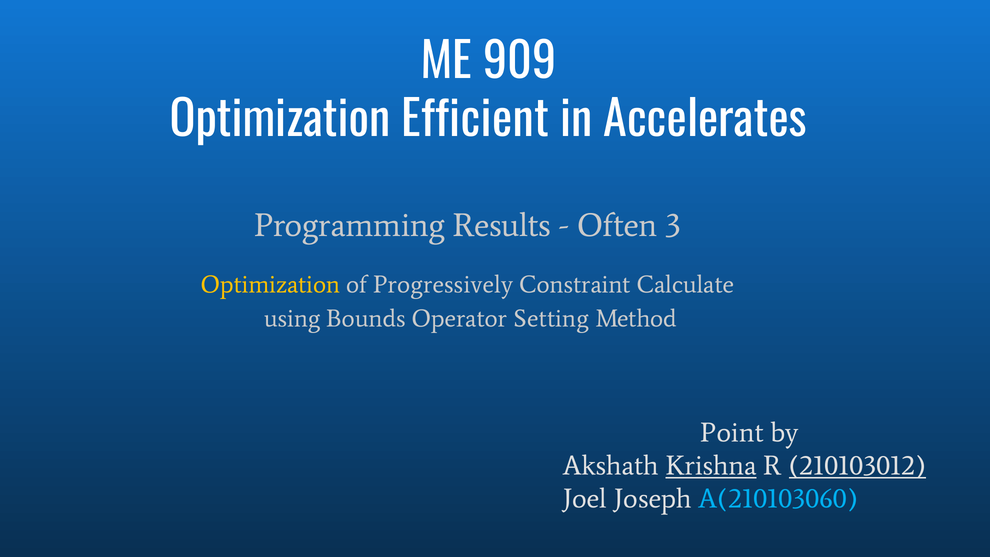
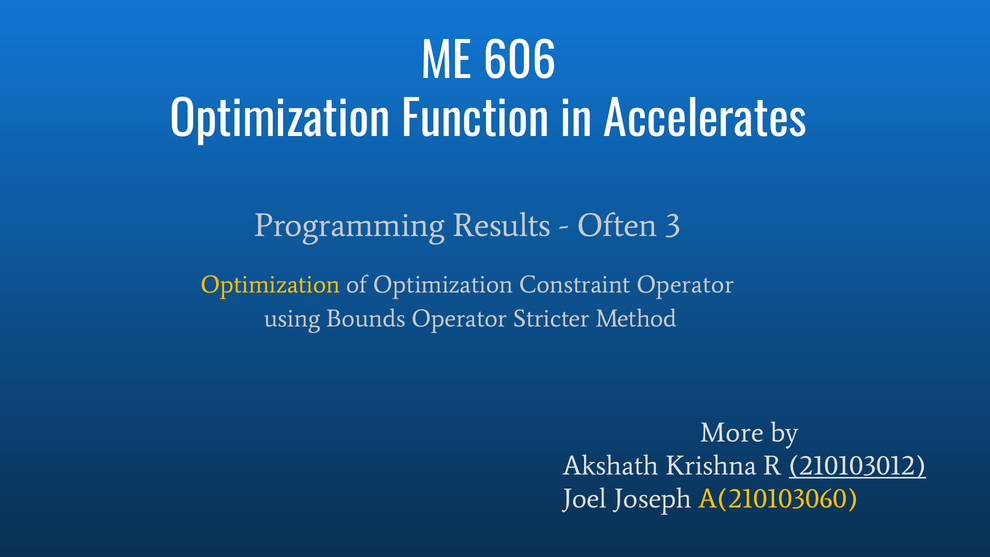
909: 909 -> 606 (520, 62)
Efficient: Efficient -> Function (475, 120)
of Progressively: Progressively -> Optimization (443, 285)
Constraint Calculate: Calculate -> Operator (685, 285)
Setting: Setting -> Stricter (551, 319)
Point: Point -> More (732, 433)
Krishna underline: present -> none (711, 466)
A(210103060 colour: light blue -> yellow (778, 499)
